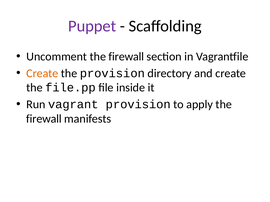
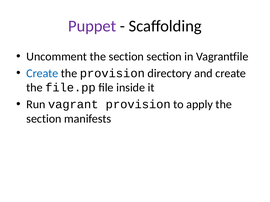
Uncomment the firewall: firewall -> section (126, 57)
Create colour: orange -> blue (42, 73)
firewall: firewall -> section (44, 119)
